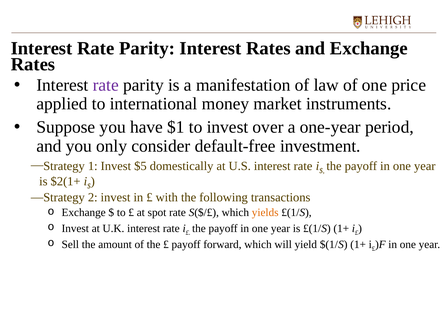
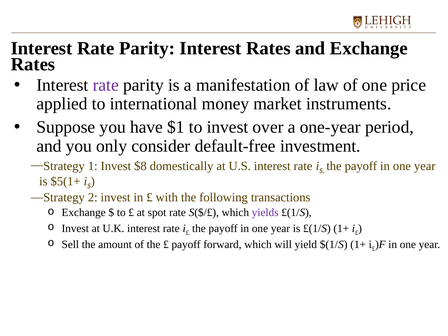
$5: $5 -> $8 (140, 166)
$2(1+: $2(1+ -> $5(1+ (66, 181)
yields colour: orange -> purple (265, 213)
